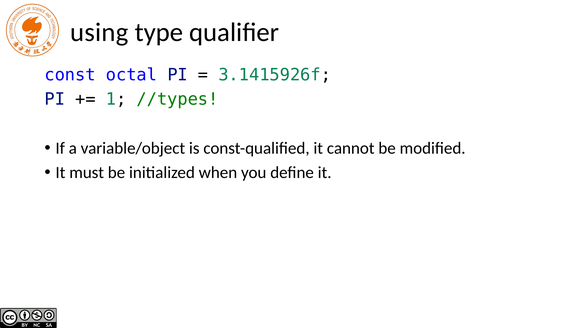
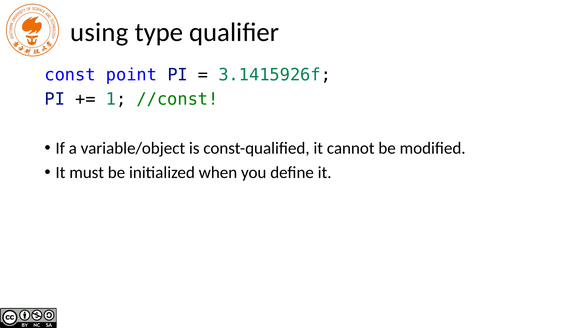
octal: octal -> point (132, 75)
//types: //types -> //const (178, 99)
